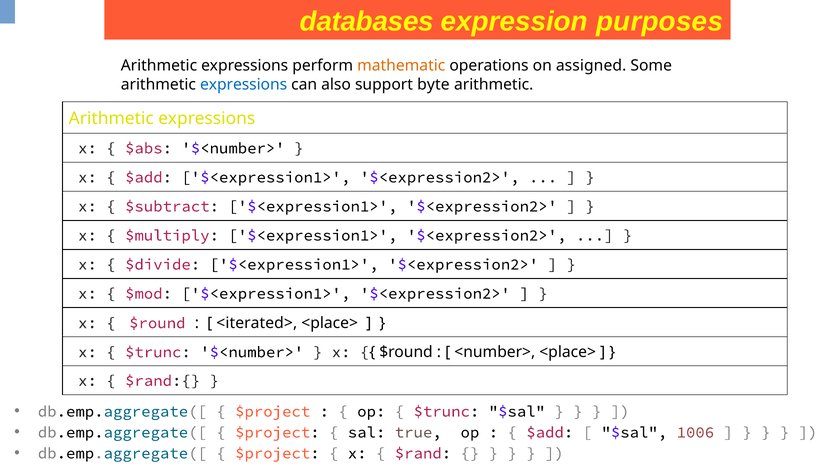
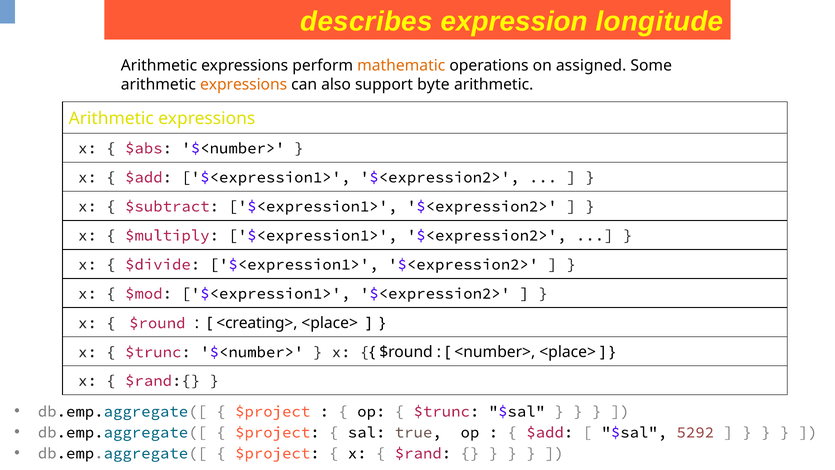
databases: databases -> describes (366, 22)
purposes: purposes -> longitude (660, 22)
expressions colour: blue -> orange (244, 85)
<iterated>: <iterated> -> <creating> (257, 323)
1006: 1006 -> 5292 (695, 432)
